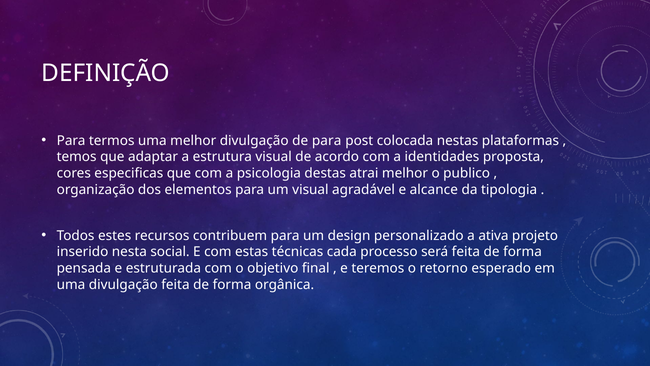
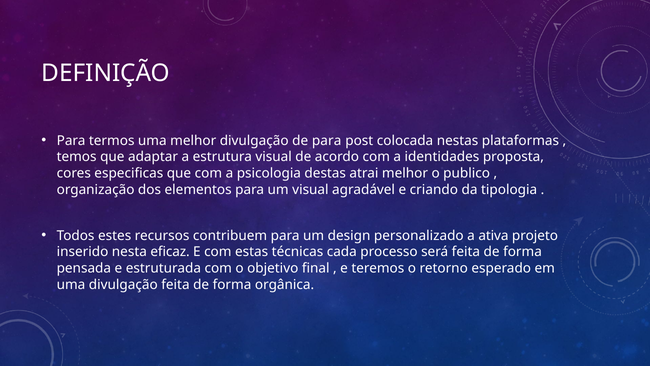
alcance: alcance -> criando (434, 189)
social: social -> eficaz (170, 252)
